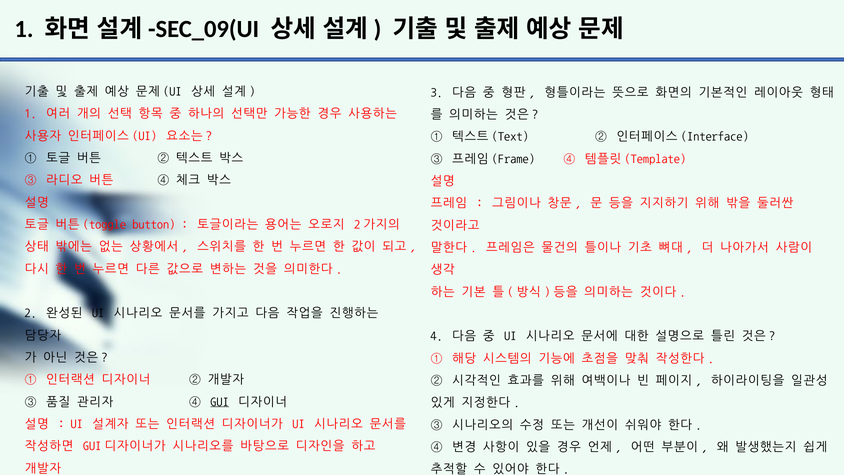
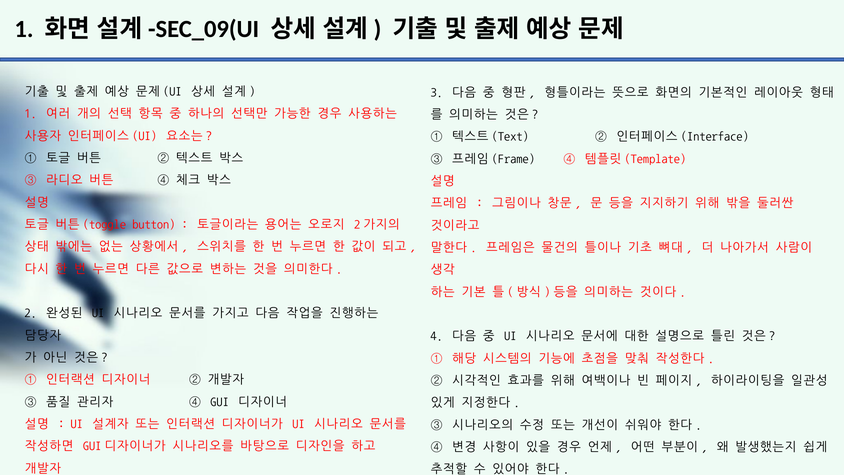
GUI underline: present -> none (220, 401)
